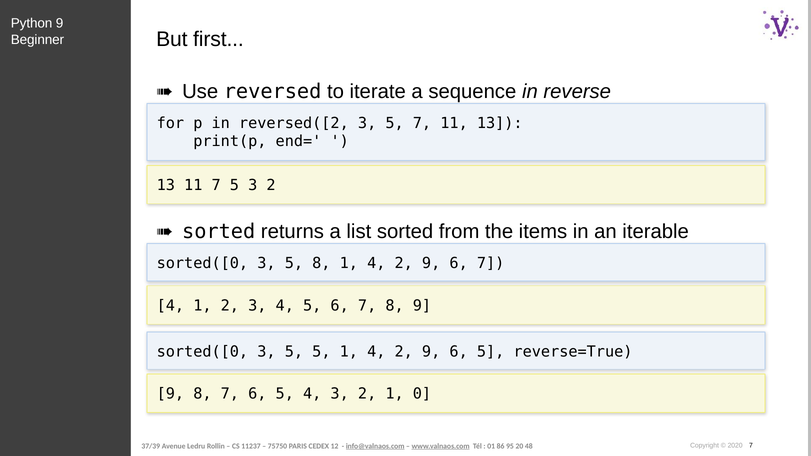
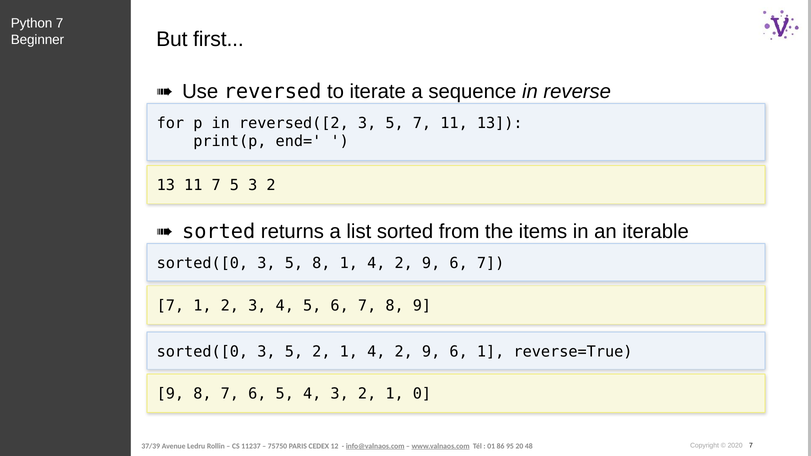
Python 9: 9 -> 7 (60, 23)
4: 4 -> 7 (170, 306)
5 5: 5 -> 2 (321, 352)
9 6 5: 5 -> 1 (491, 352)
